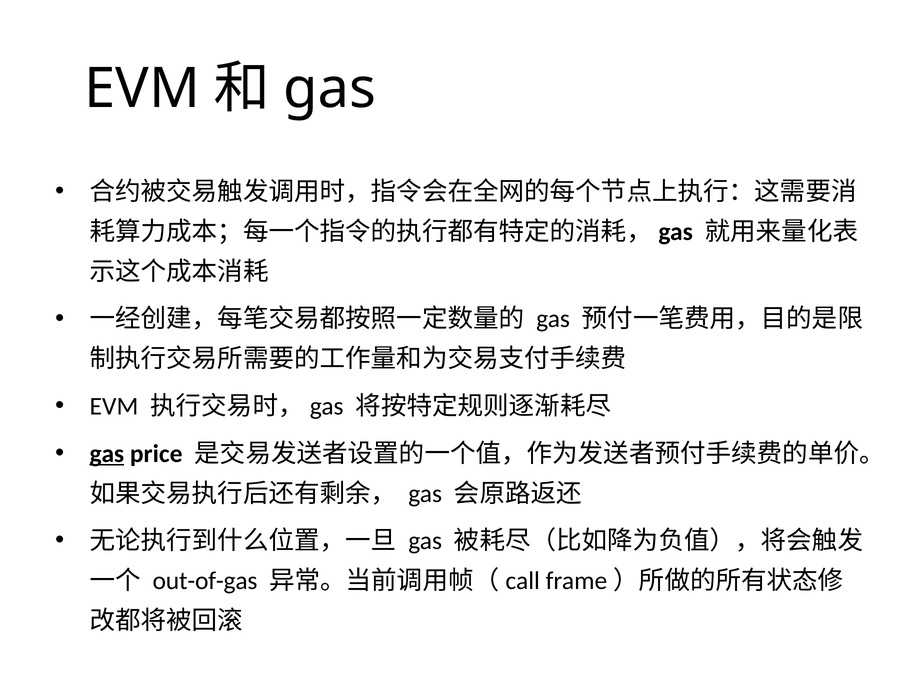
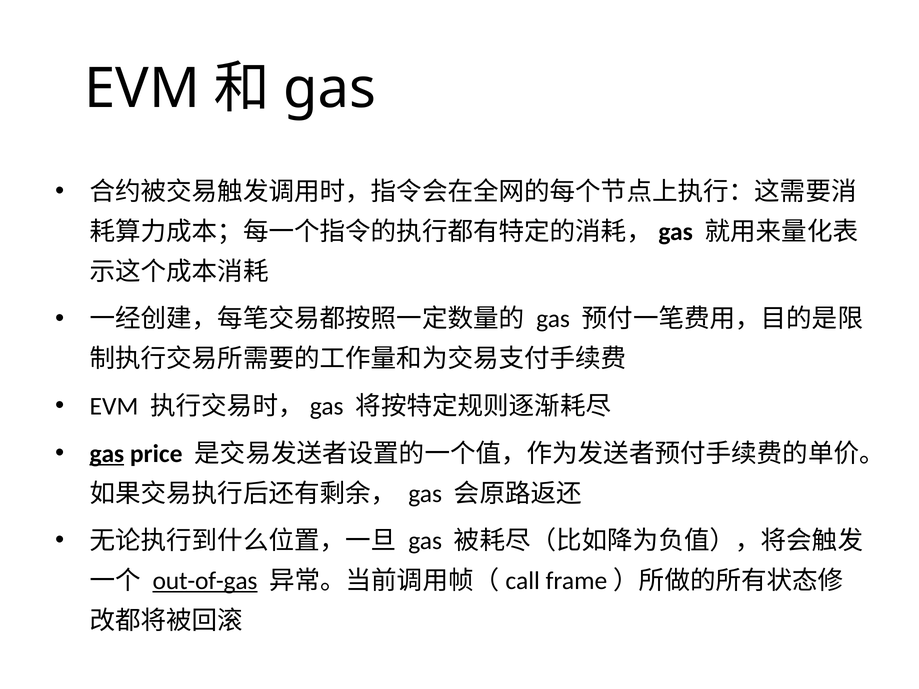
out-of-gas underline: none -> present (205, 581)
